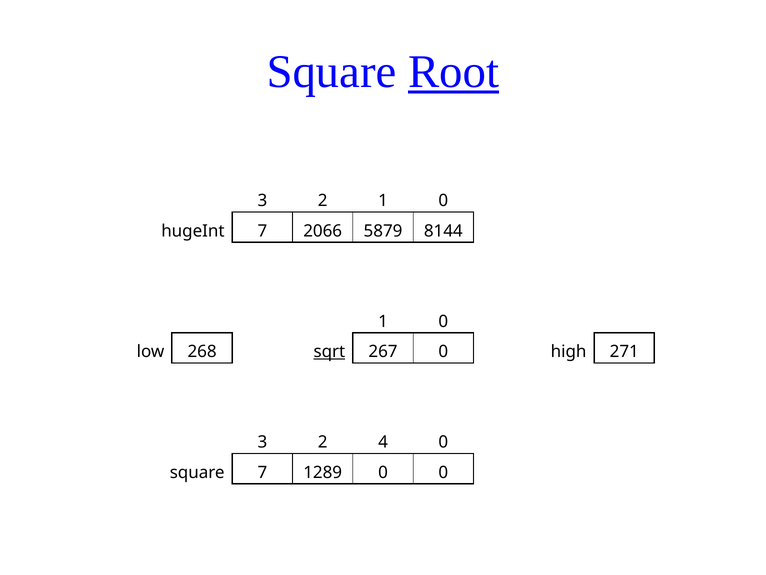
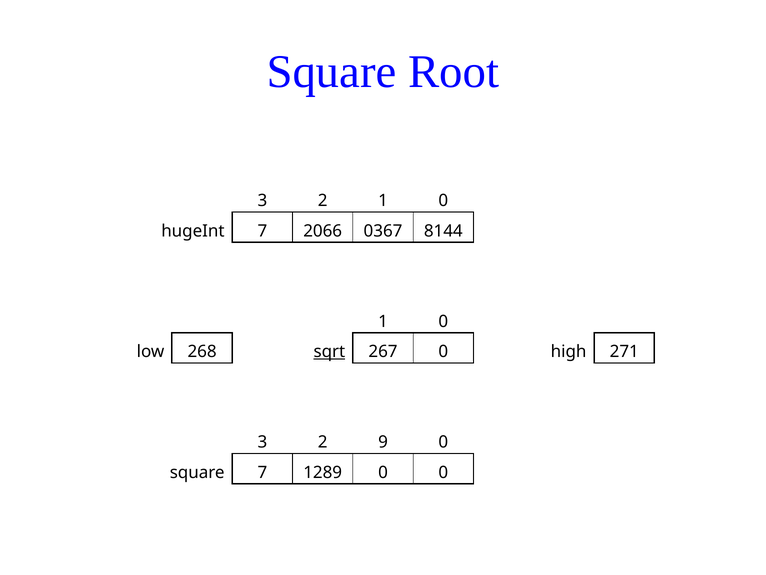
Root underline: present -> none (454, 72)
5879: 5879 -> 0367 (383, 231)
4: 4 -> 9 (383, 442)
